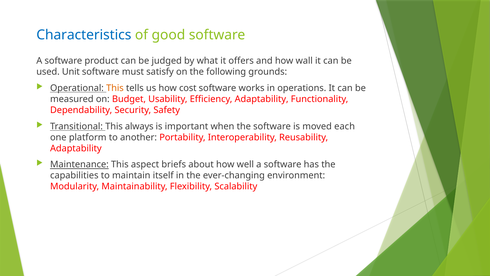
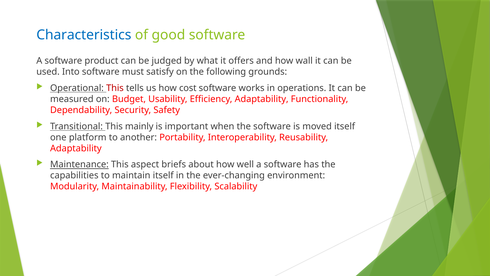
Unit: Unit -> Into (71, 72)
This colour: orange -> red (115, 88)
always: always -> mainly (139, 126)
moved each: each -> itself (345, 126)
